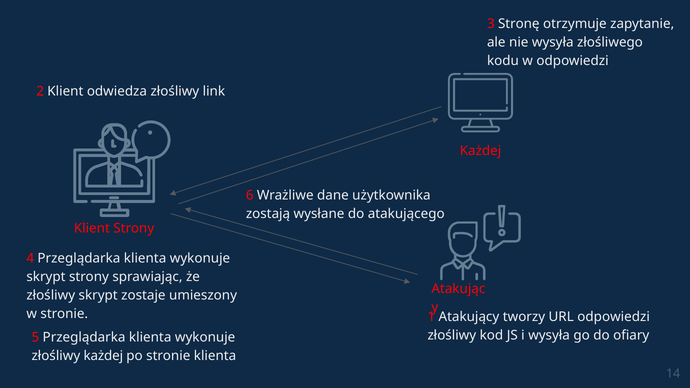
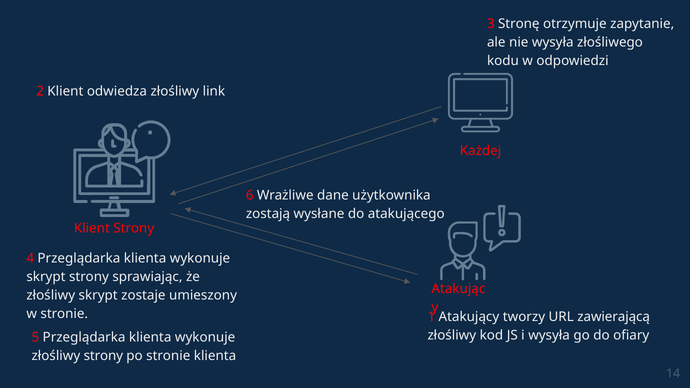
URL odpowiedzi: odpowiedzi -> zawierającą (614, 317)
złośliwy każdej: każdej -> strony (103, 356)
